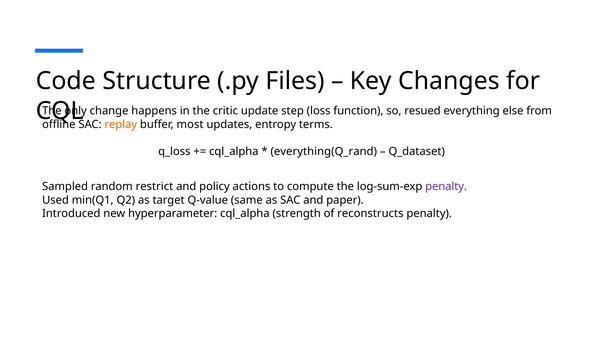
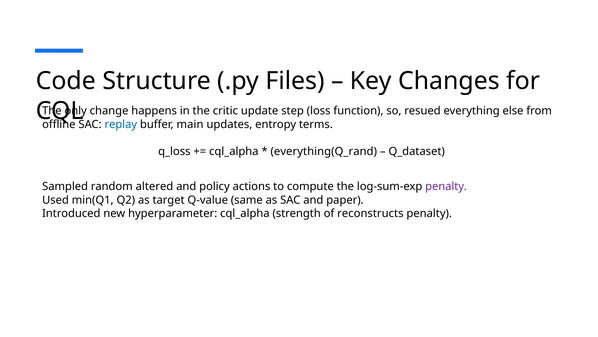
replay colour: orange -> blue (121, 124)
most: most -> main (190, 124)
restrict: restrict -> altered (154, 186)
